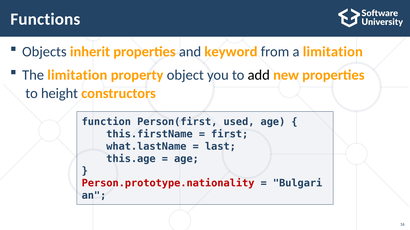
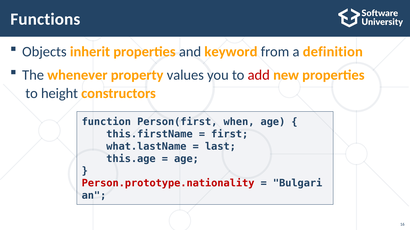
a limitation: limitation -> definition (333, 52)
The limitation: limitation -> whenever (77, 75)
object: object -> values (185, 75)
add colour: black -> red (259, 75)
used: used -> when (239, 122)
